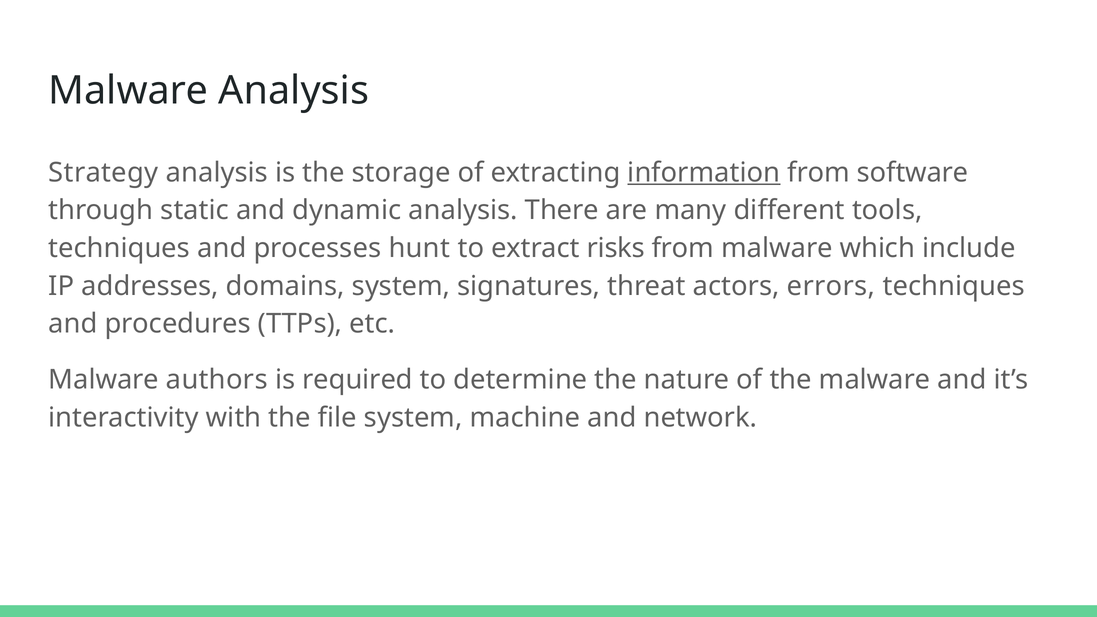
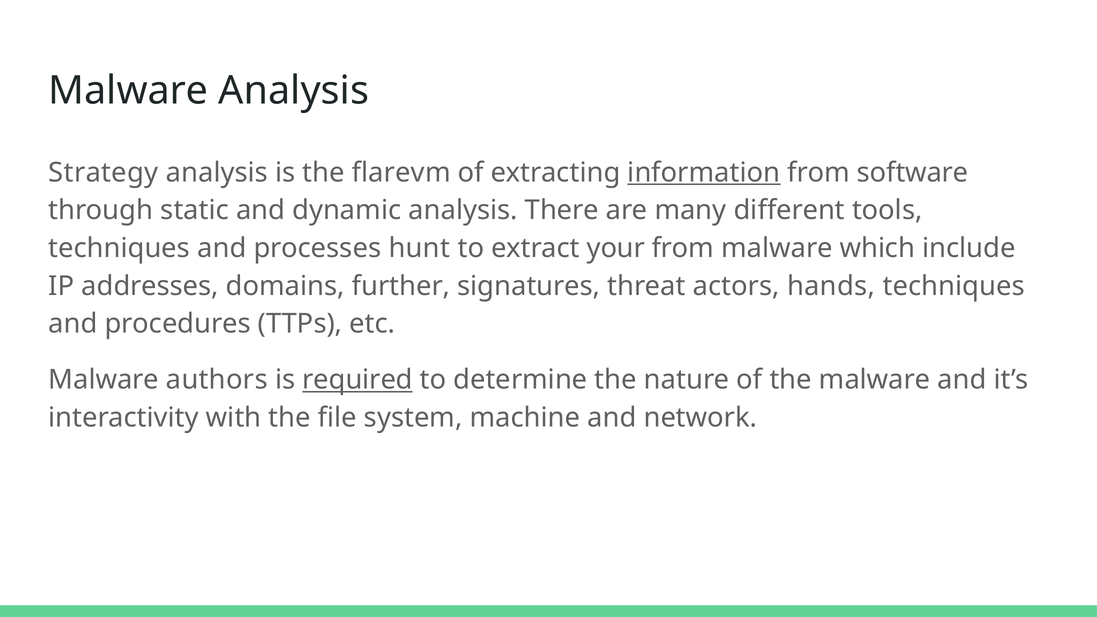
storage: storage -> flarevm (401, 173)
risks: risks -> your (616, 248)
domains system: system -> further (401, 286)
errors: errors -> hands (831, 286)
required underline: none -> present (358, 380)
